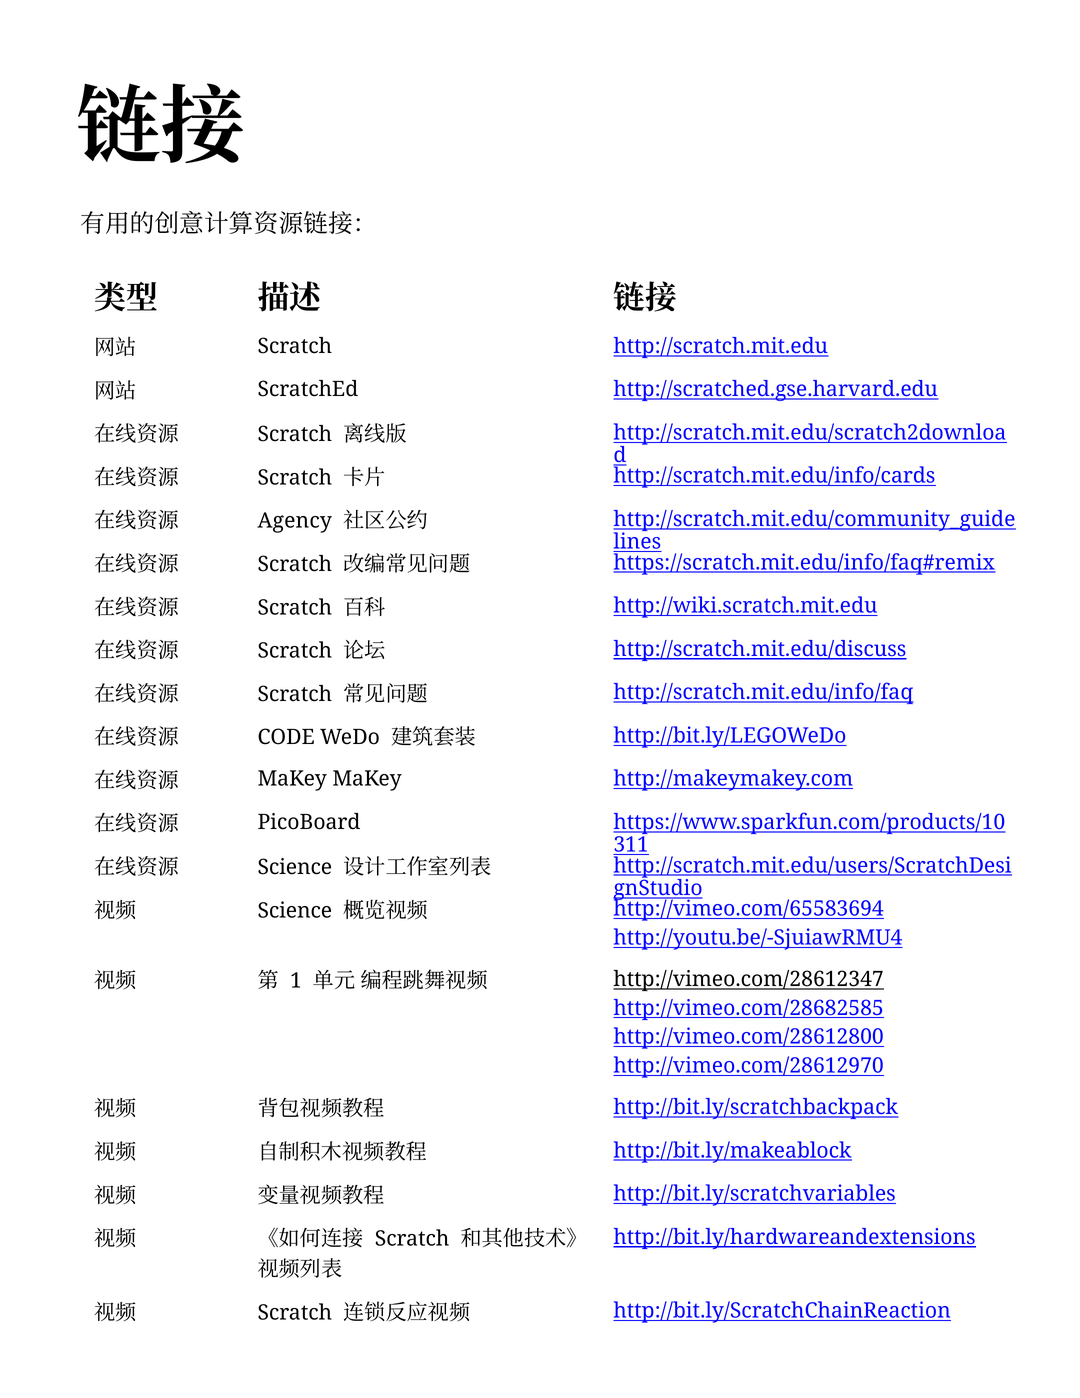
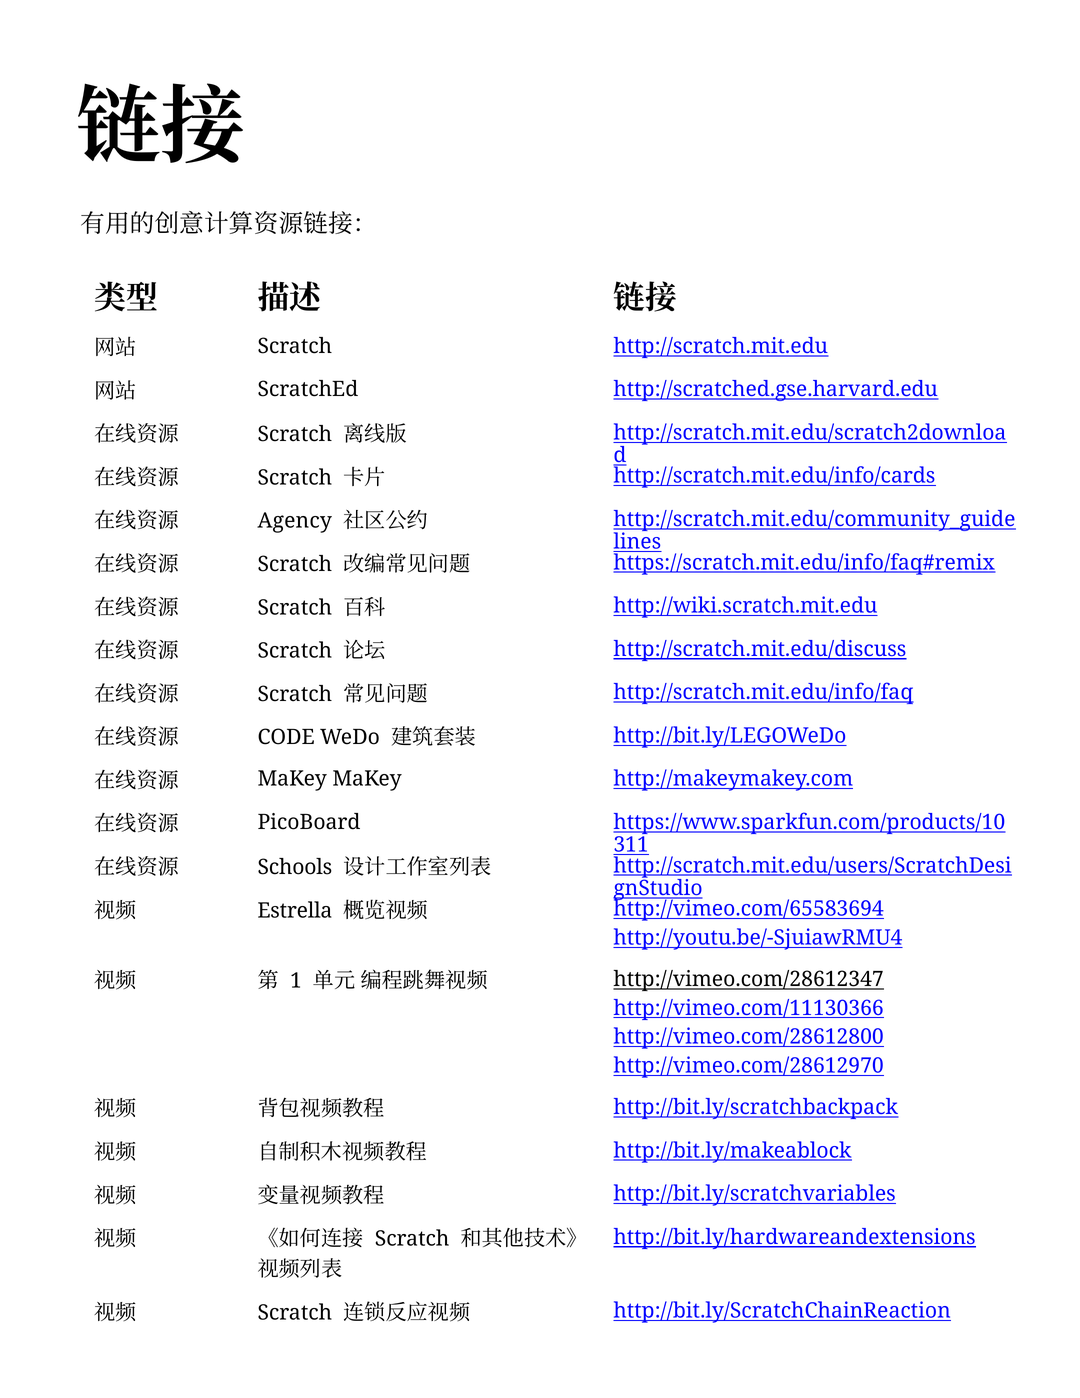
Science: Science -> Schools (295, 867)
Science: Science -> Estrella (295, 910)
http://vimeo.com/28682585: http://vimeo.com/28682585 -> http://vimeo.com/11130366 (749, 1008)
